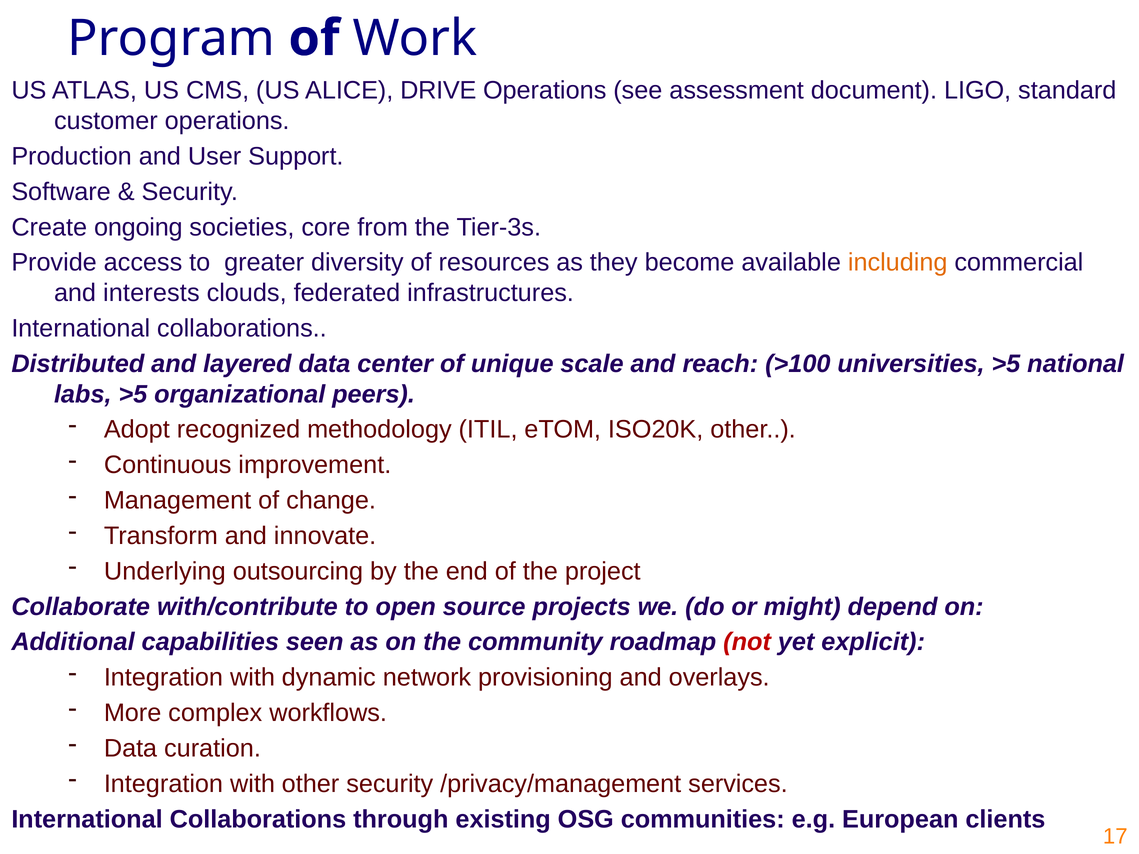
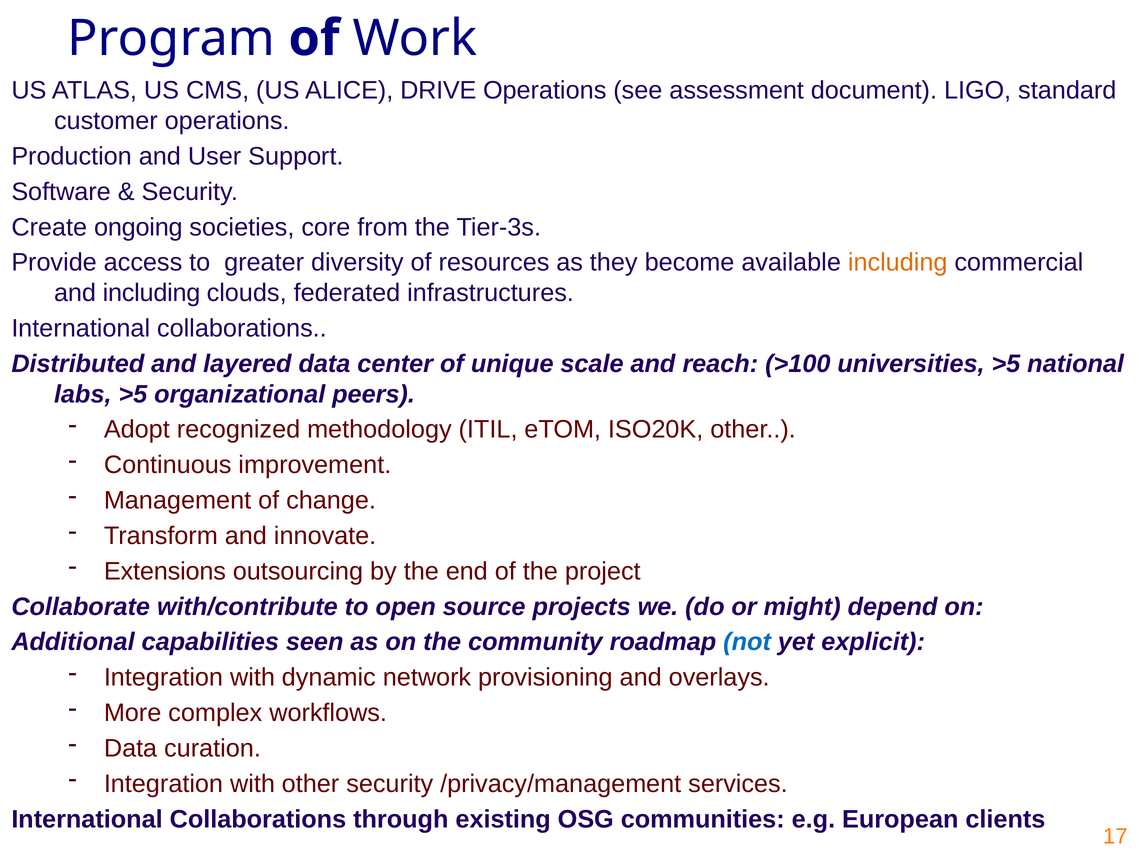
and interests: interests -> including (152, 293)
Underlying: Underlying -> Extensions (165, 571)
not colour: red -> blue (747, 642)
